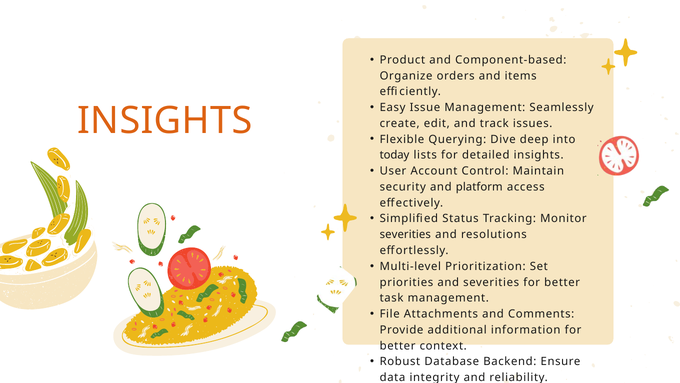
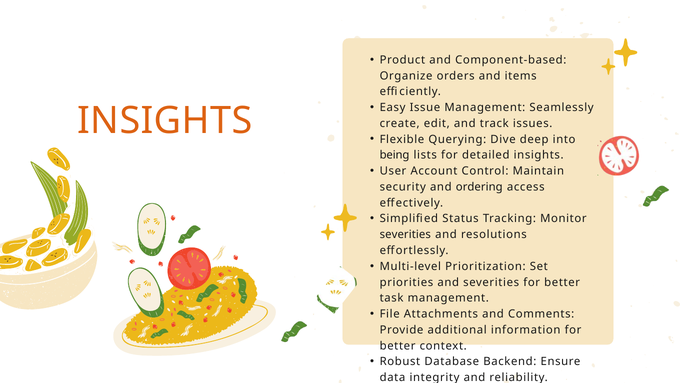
today: today -> being (395, 155)
platform: platform -> ordering (479, 187)
